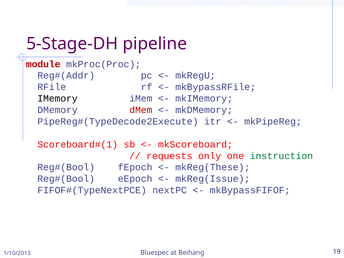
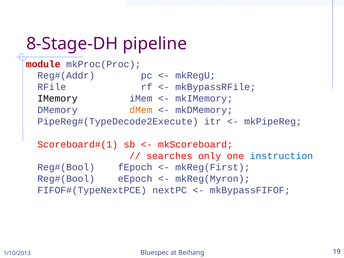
5-Stage-DH: 5-Stage-DH -> 8-Stage-DH (72, 44)
dMem colour: red -> orange (141, 110)
requests: requests -> searches (169, 156)
instruction colour: green -> blue (281, 156)
mkReg(These: mkReg(These -> mkReg(First (213, 167)
mkReg(Issue: mkReg(Issue -> mkReg(Myron (213, 179)
